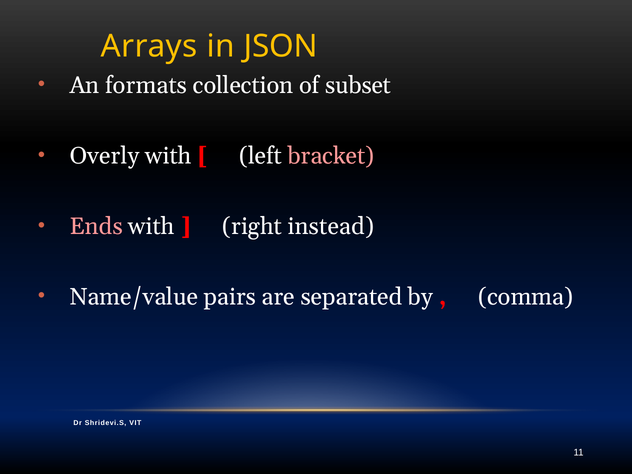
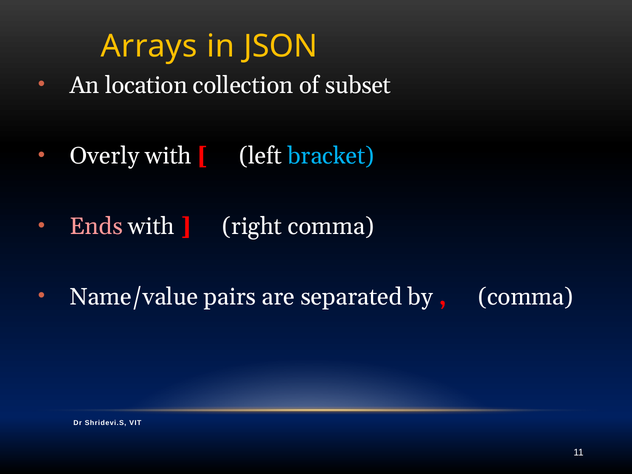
formats: formats -> location (146, 85)
bracket colour: pink -> light blue (331, 156)
right instead: instead -> comma (331, 226)
